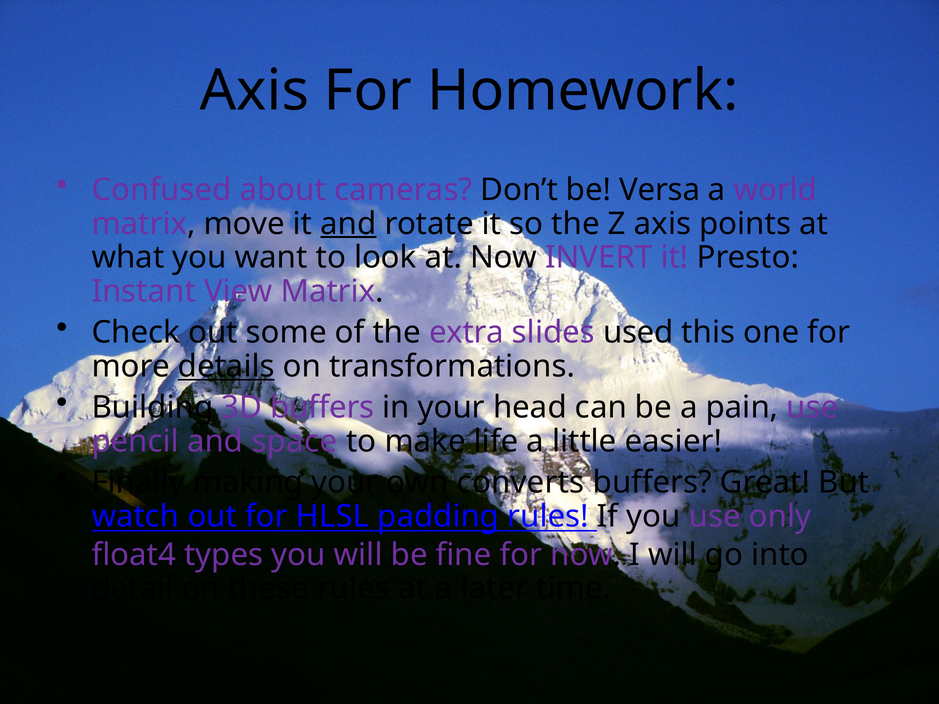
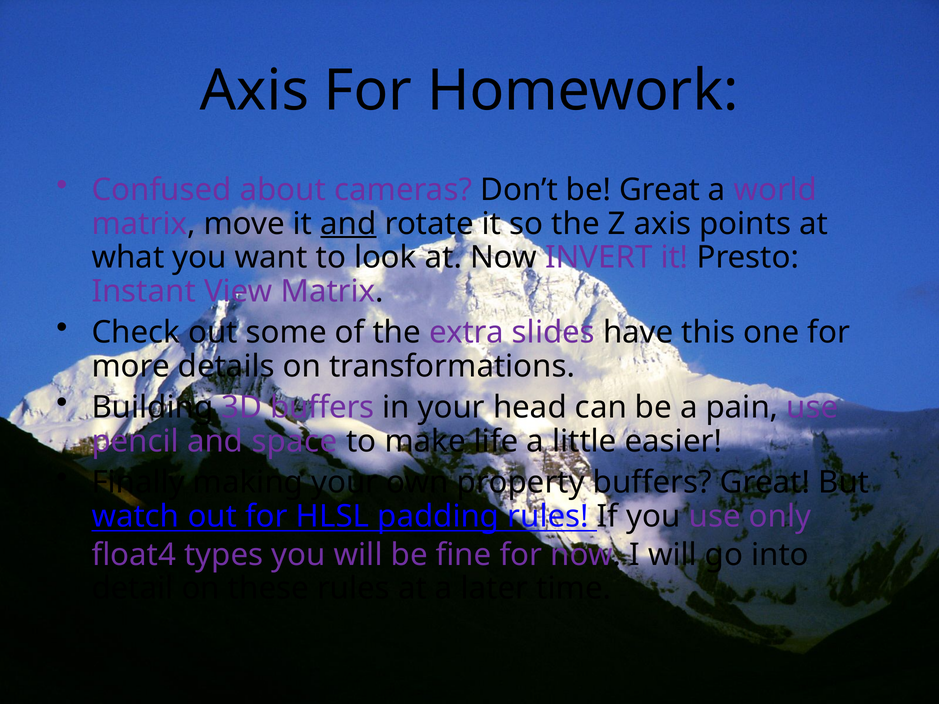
be Versa: Versa -> Great (660, 190)
used: used -> have (638, 333)
details underline: present -> none (226, 366)
converts: converts -> property (521, 483)
